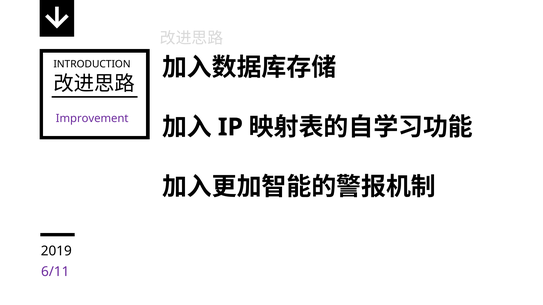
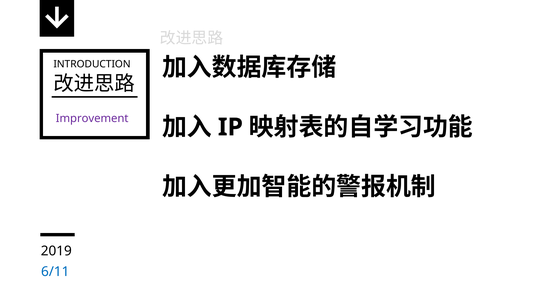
6/11 colour: purple -> blue (55, 272)
